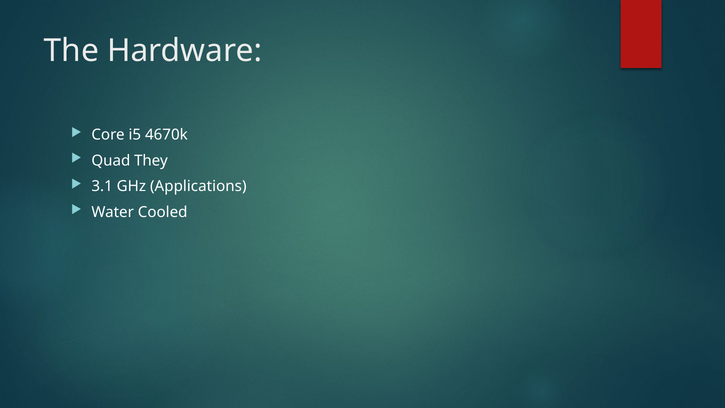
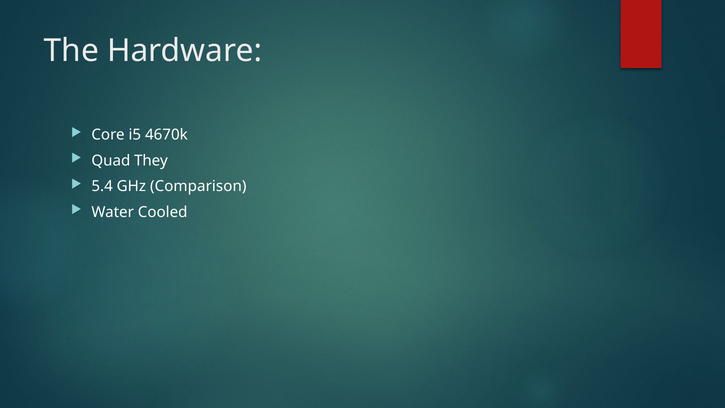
3.1: 3.1 -> 5.4 (102, 186)
Applications: Applications -> Comparison (198, 186)
